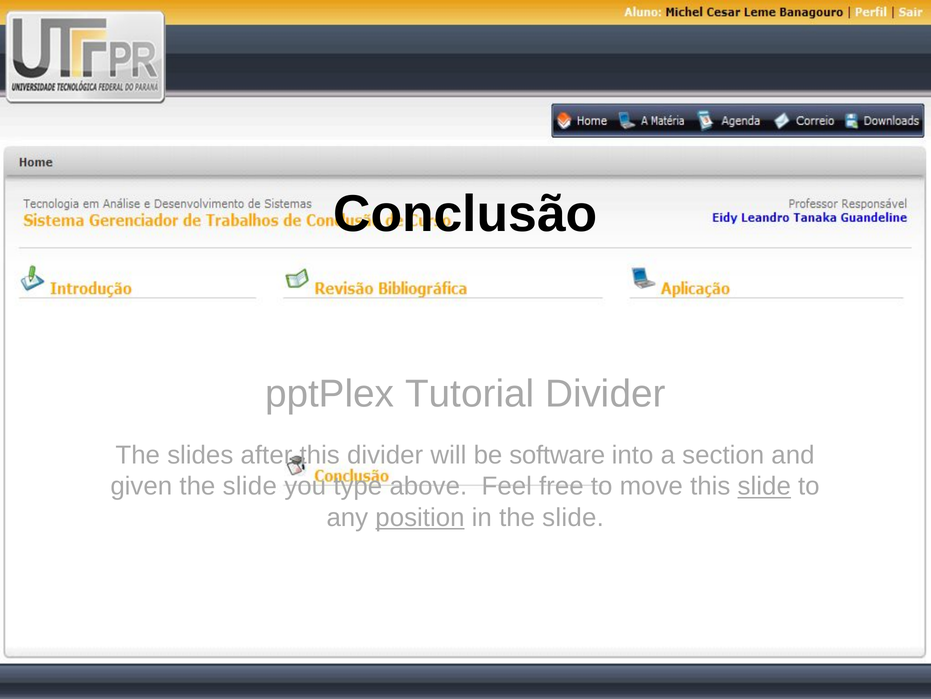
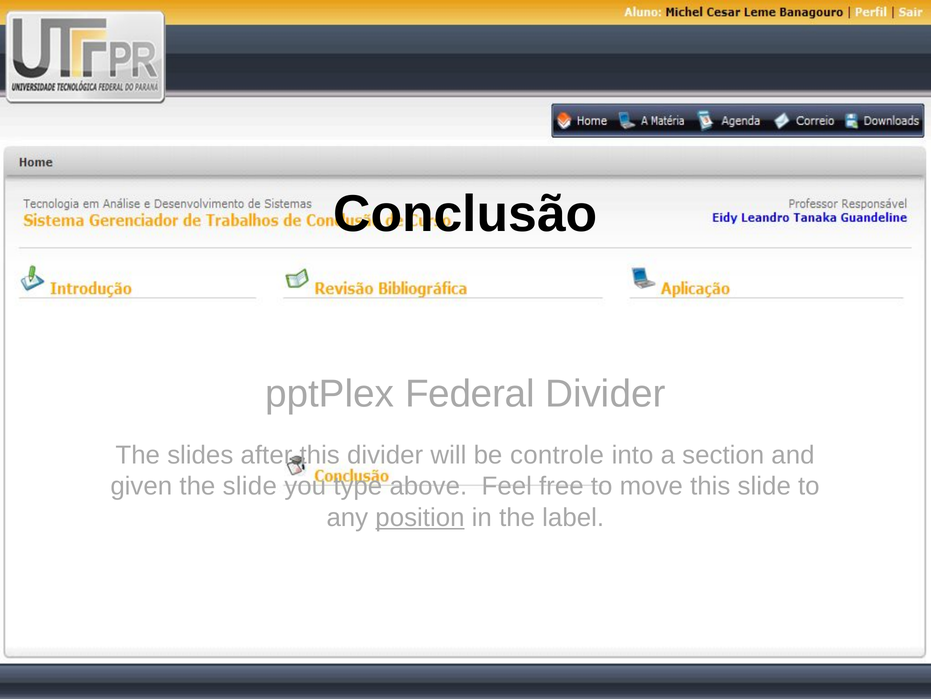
Tutorial: Tutorial -> Federal (470, 394)
software: software -> controle (557, 455)
slide underline: present -> none (764, 486)
in the slide: slide -> label (573, 517)
